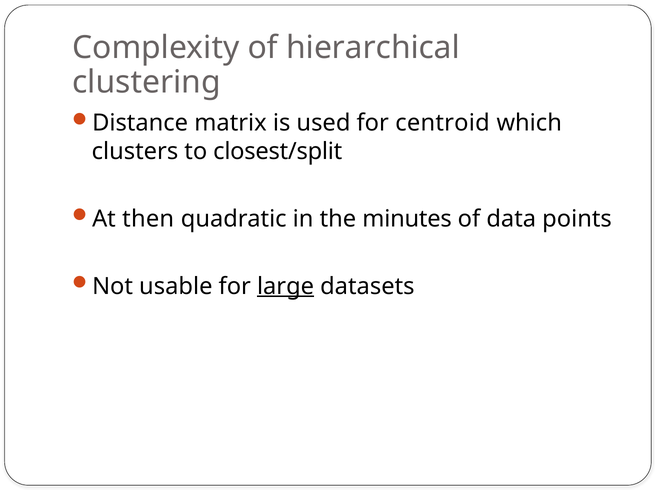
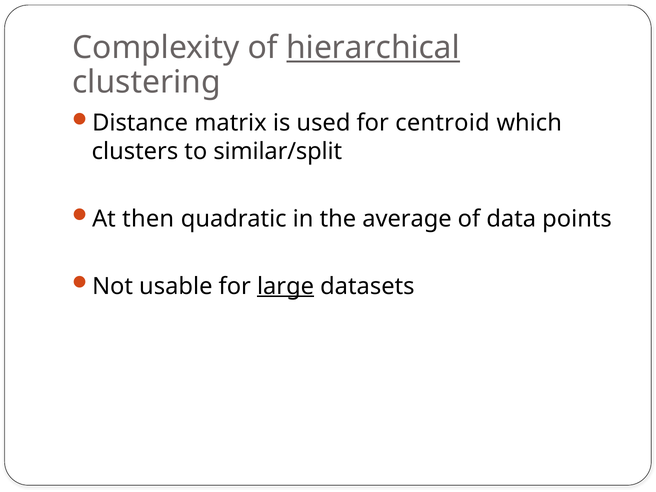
hierarchical underline: none -> present (373, 48)
closest/split: closest/split -> similar/split (278, 151)
minutes: minutes -> average (407, 219)
